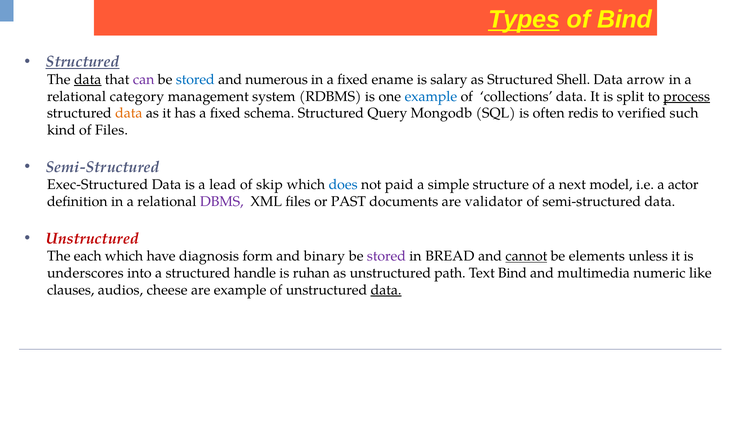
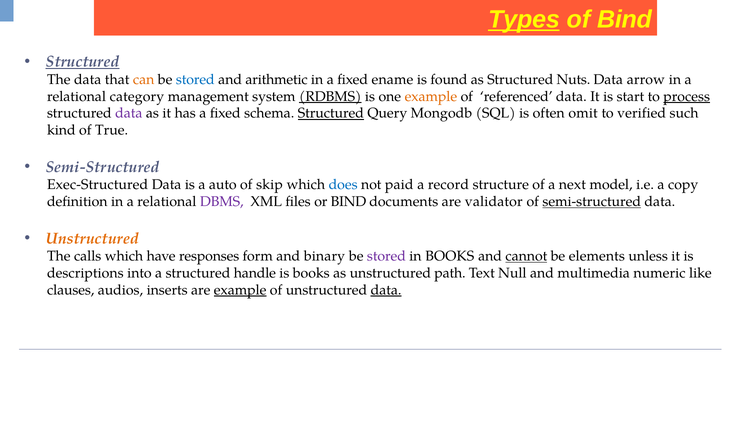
data underline: present -> none (88, 79)
can colour: purple -> orange (144, 79)
numerous: numerous -> arithmetic (277, 79)
salary: salary -> found (449, 79)
Shell: Shell -> Nuts (573, 79)
RDBMS underline: none -> present (330, 96)
example colour: blue -> orange (431, 96)
collections: collections -> referenced (516, 96)
split: split -> start (630, 96)
data colour: orange -> purple (129, 113)
Structured underline: none -> present (331, 113)
redis: redis -> omit (583, 113)
of Files: Files -> True (112, 130)
lead: lead -> auto (223, 185)
simple: simple -> record (448, 185)
actor: actor -> copy (683, 185)
or PAST: PAST -> BIND (348, 201)
semi-structured underline: none -> present (592, 201)
Unstructured colour: red -> orange (92, 238)
each: each -> calls (88, 256)
diagnosis: diagnosis -> responses (209, 256)
in BREAD: BREAD -> BOOKS (450, 256)
underscores: underscores -> descriptions (85, 273)
is ruhan: ruhan -> books (311, 273)
Text Bind: Bind -> Null (512, 273)
cheese: cheese -> inserts (167, 290)
example underline: none -> present (240, 290)
